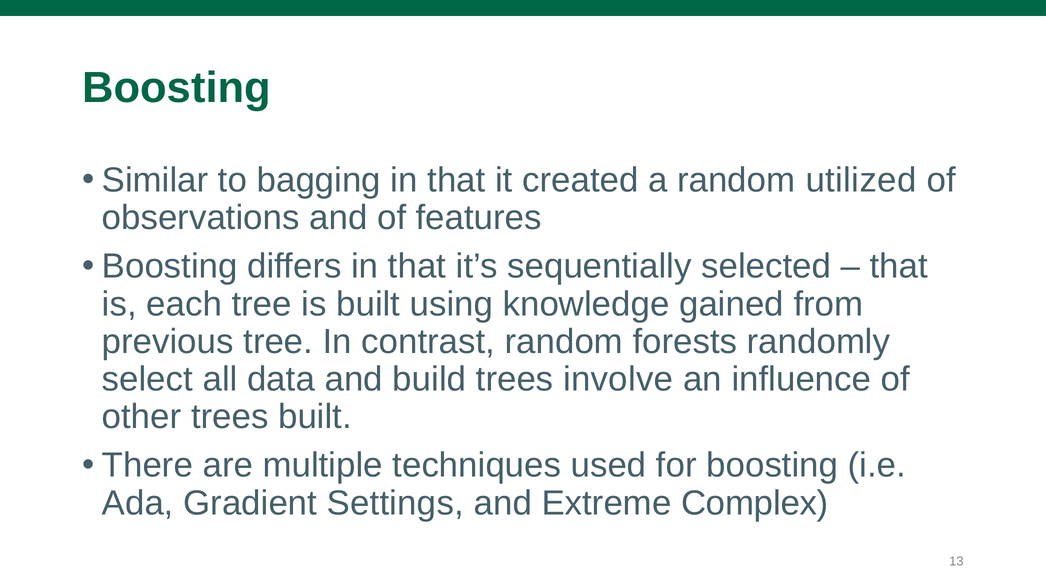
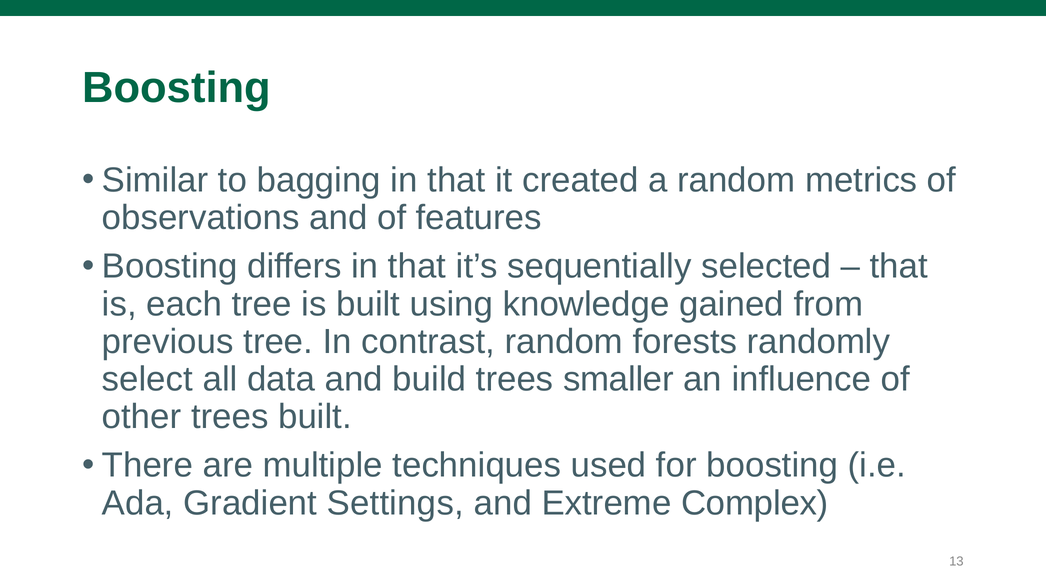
utilized: utilized -> metrics (861, 180)
involve: involve -> smaller (618, 380)
